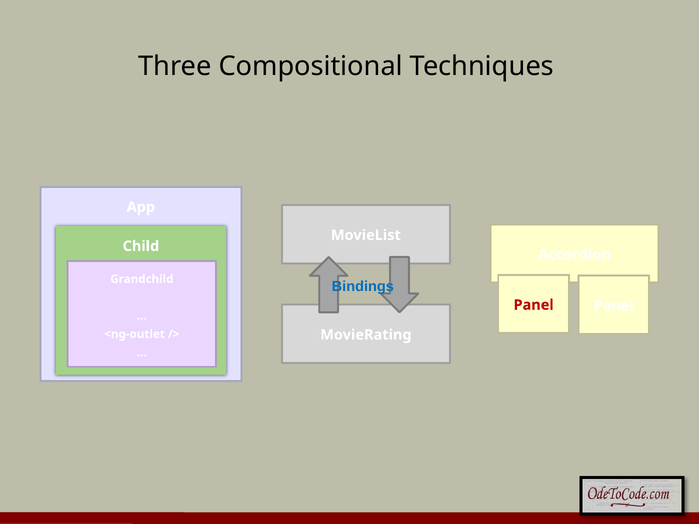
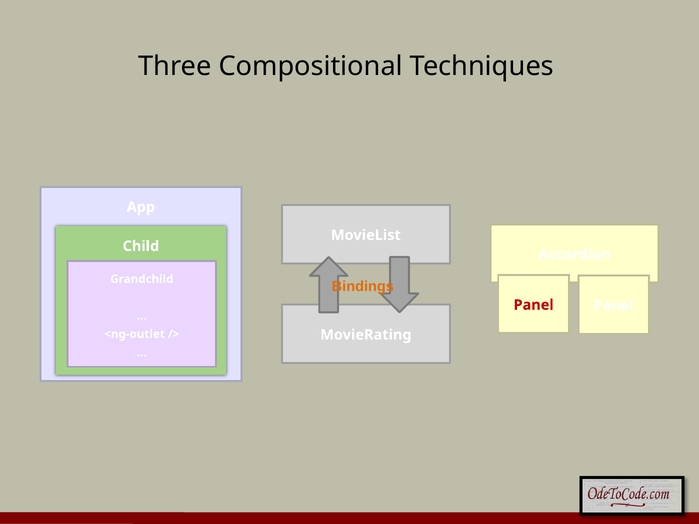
Bindings colour: blue -> orange (363, 286)
